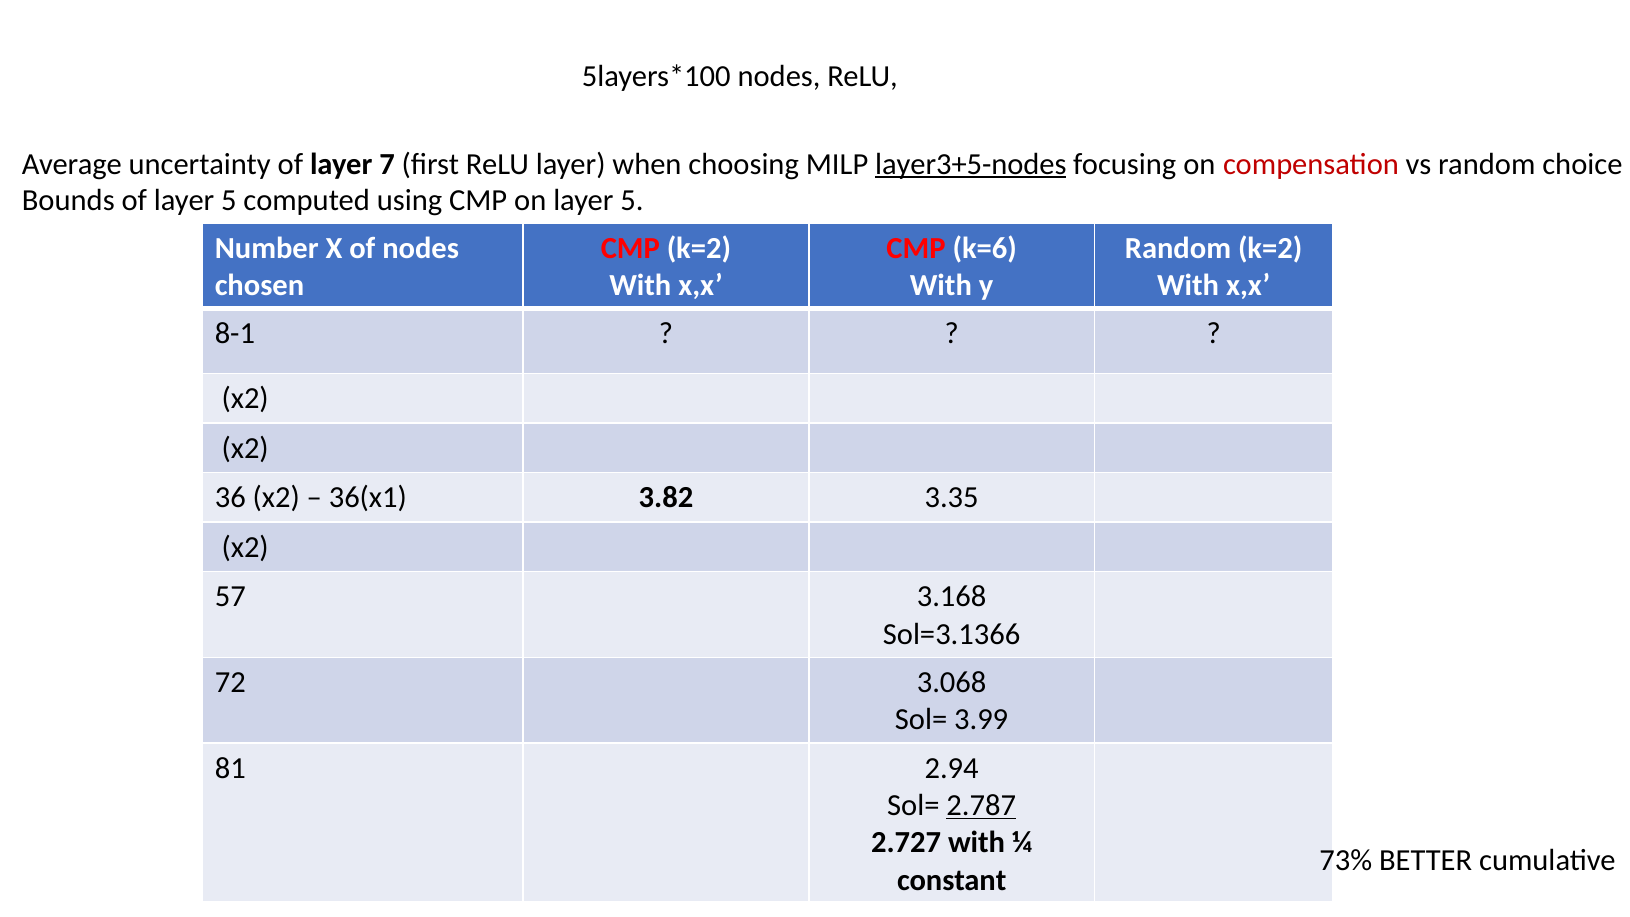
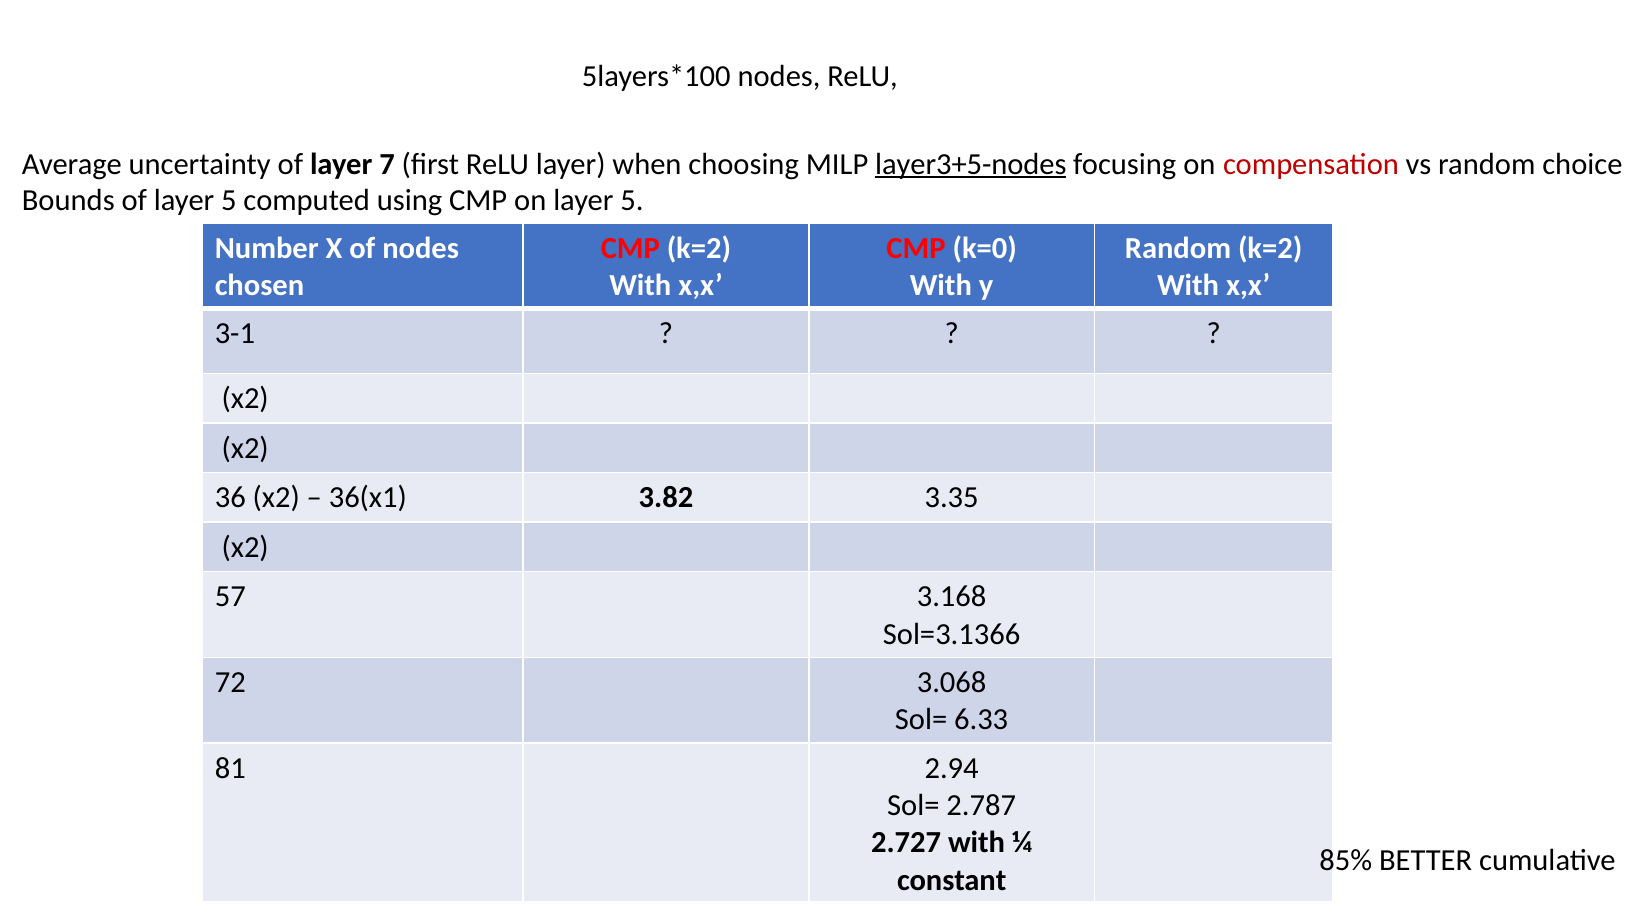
k=6: k=6 -> k=0 (985, 248)
8-1: 8-1 -> 3-1 (235, 334)
3.99: 3.99 -> 6.33 (981, 720)
2.787 underline: present -> none (981, 805)
73%: 73% -> 85% (1346, 860)
